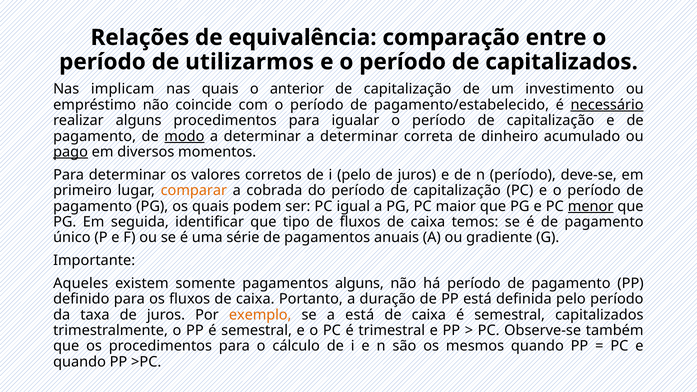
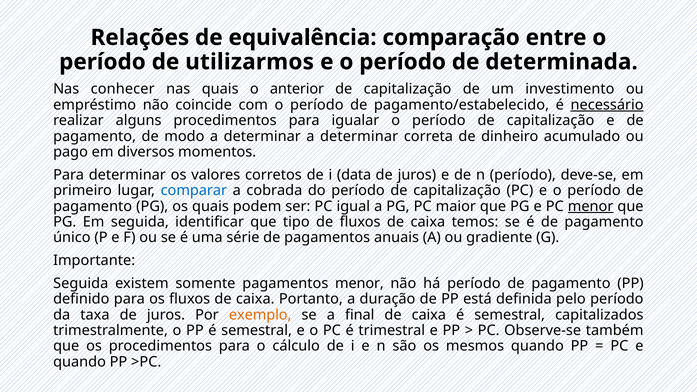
de capitalizados: capitalizados -> determinada (562, 62)
implicam: implicam -> conhecer (123, 89)
modo underline: present -> none (184, 136)
pago underline: present -> none (71, 152)
i pelo: pelo -> data (354, 175)
comparar colour: orange -> blue (194, 191)
Aqueles: Aqueles -> Seguida (81, 283)
pagamentos alguns: alguns -> menor (359, 283)
a está: está -> final (360, 315)
